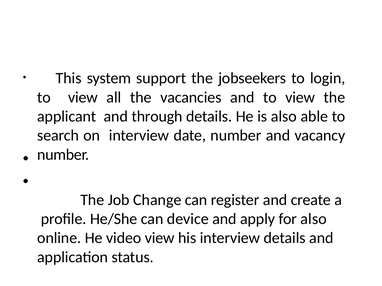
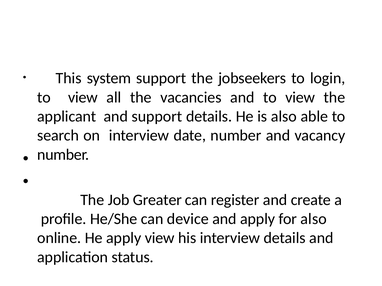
and through: through -> support (157, 117)
Change: Change -> Greater (157, 200)
He video: video -> apply (124, 238)
